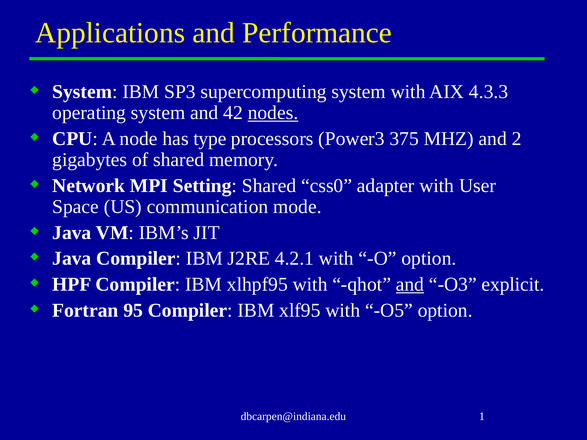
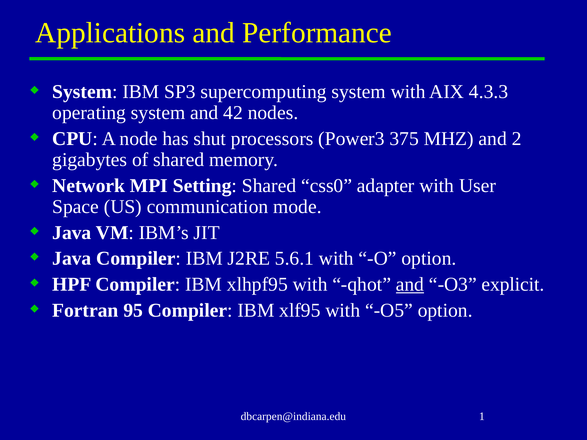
nodes underline: present -> none (273, 113)
type: type -> shut (210, 139)
4.2.1: 4.2.1 -> 5.6.1 (294, 259)
